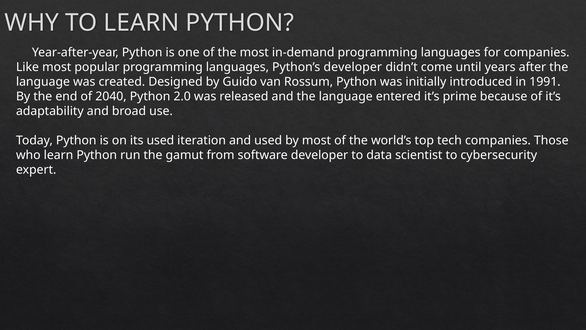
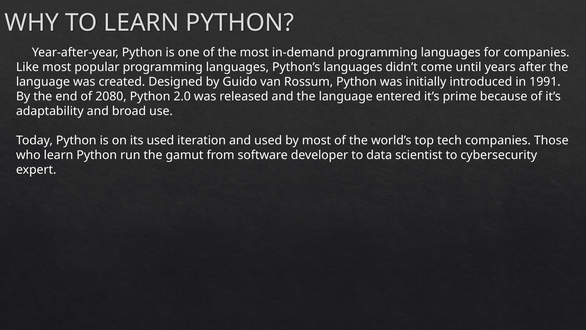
Python’s developer: developer -> languages (353, 67)
2040: 2040 -> 2080 (111, 96)
